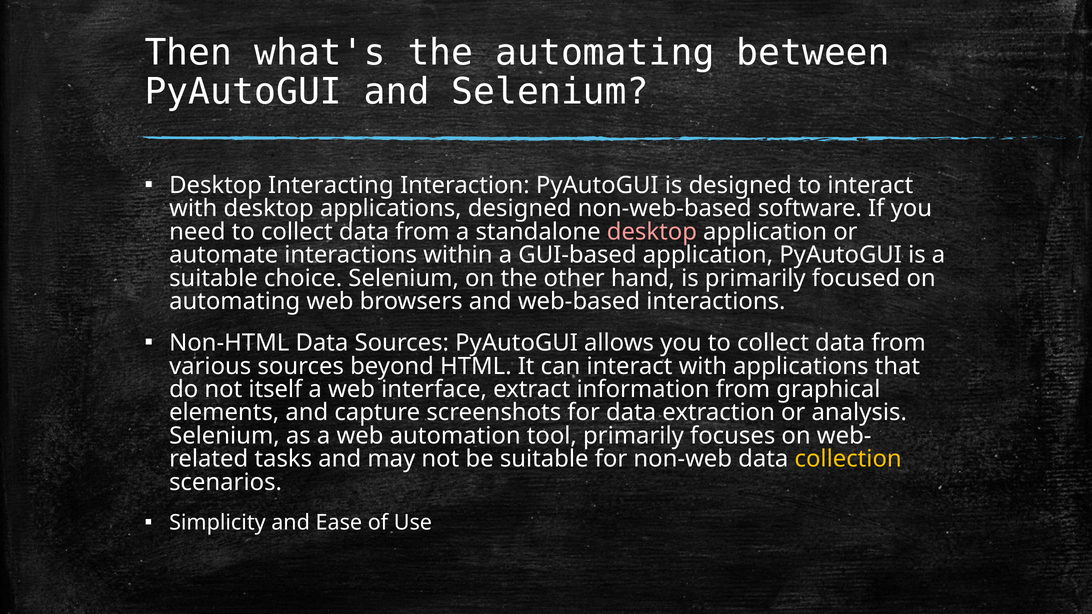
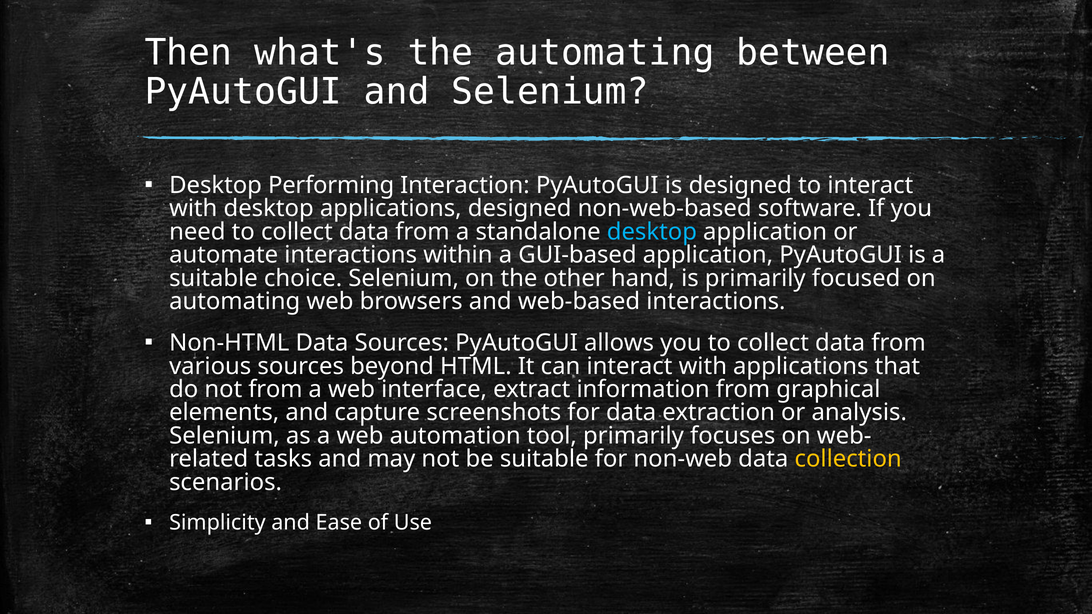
Interacting: Interacting -> Performing (331, 185)
desktop colour: pink -> light blue (652, 232)
not itself: itself -> from (275, 390)
